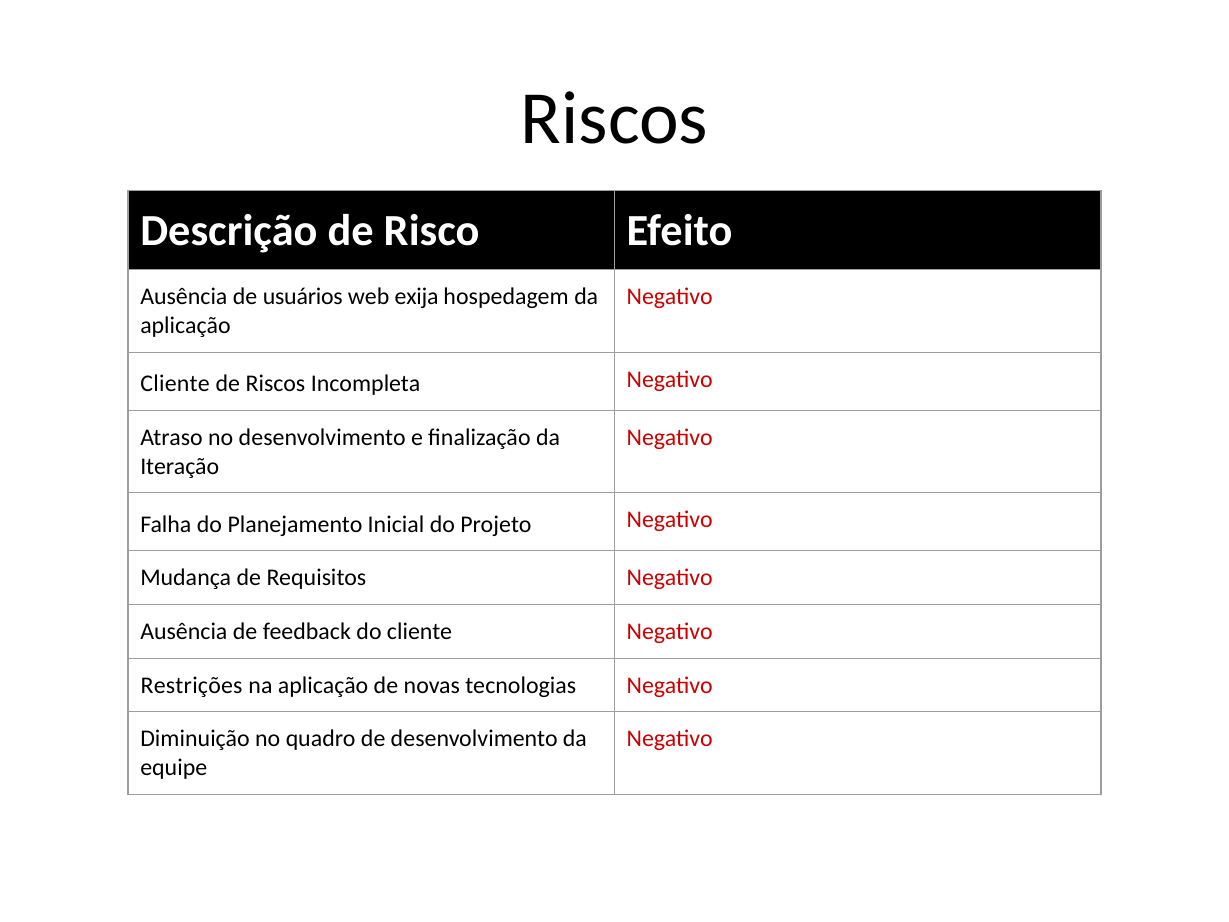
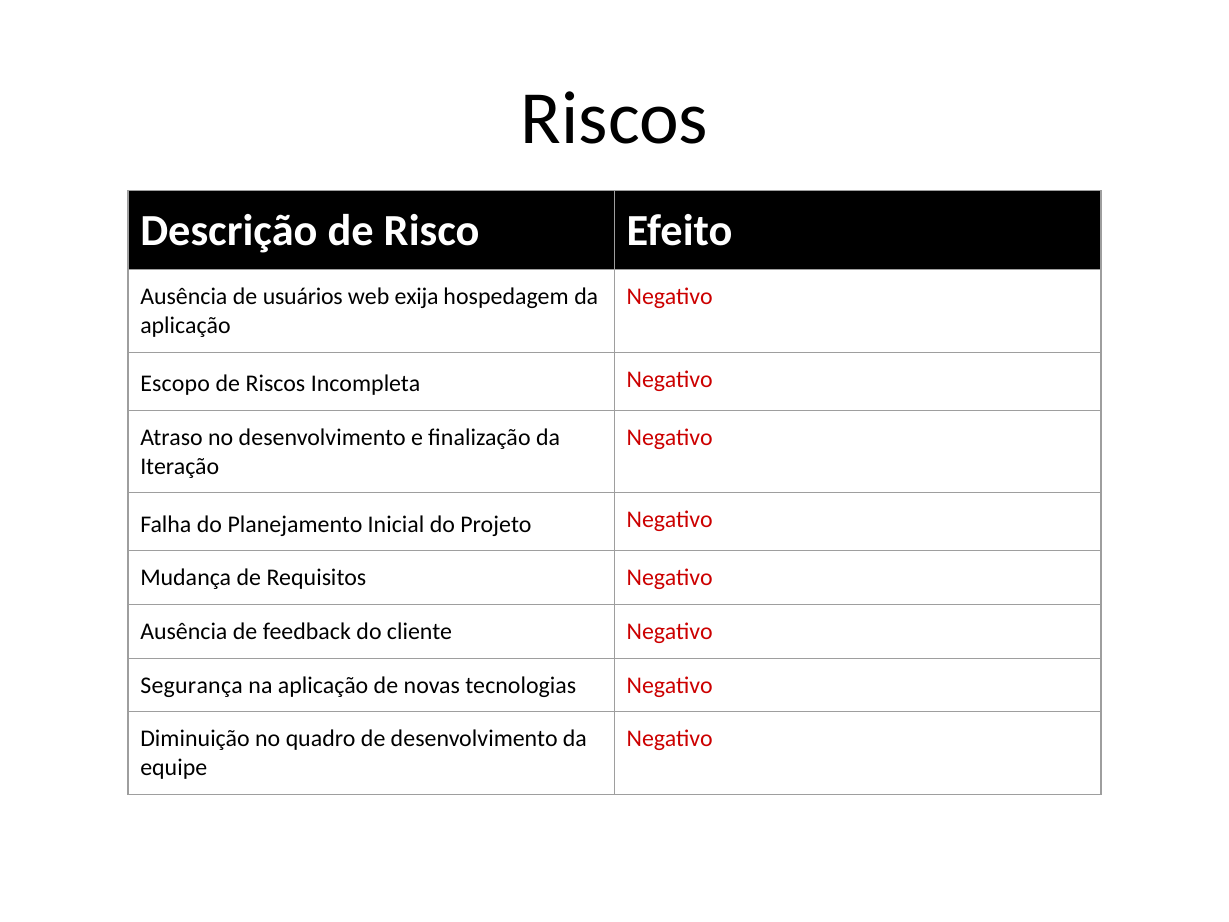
Cliente: Cliente -> Escopo (175, 384)
Restrições: Restrições -> Segurança (192, 685)
